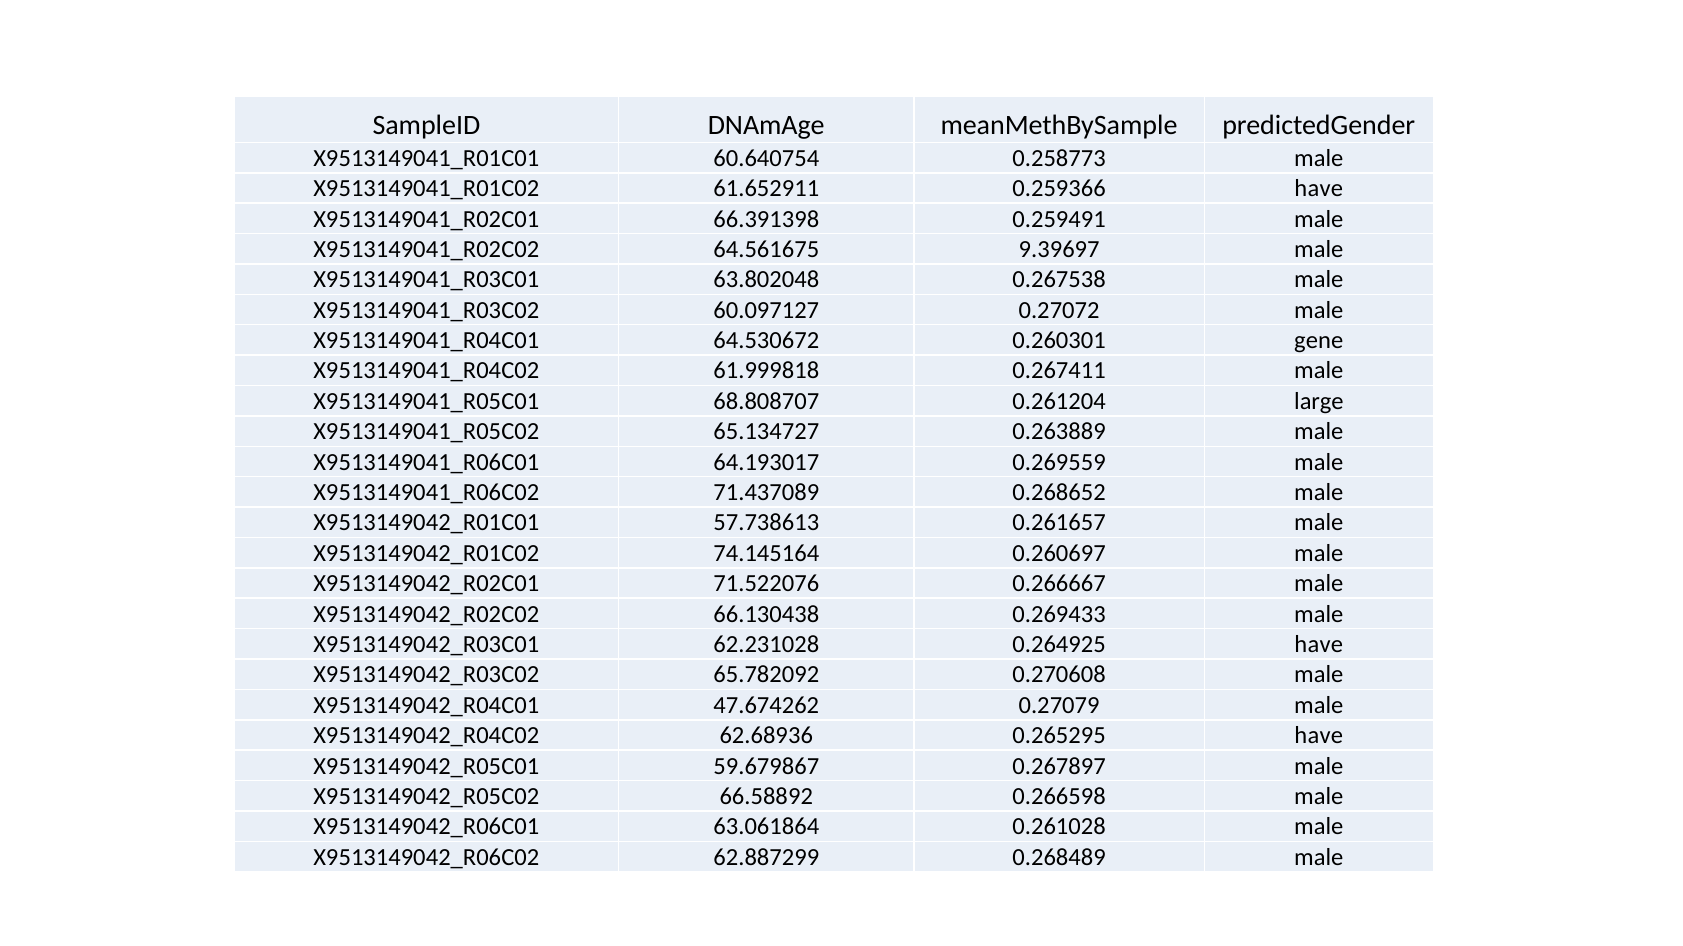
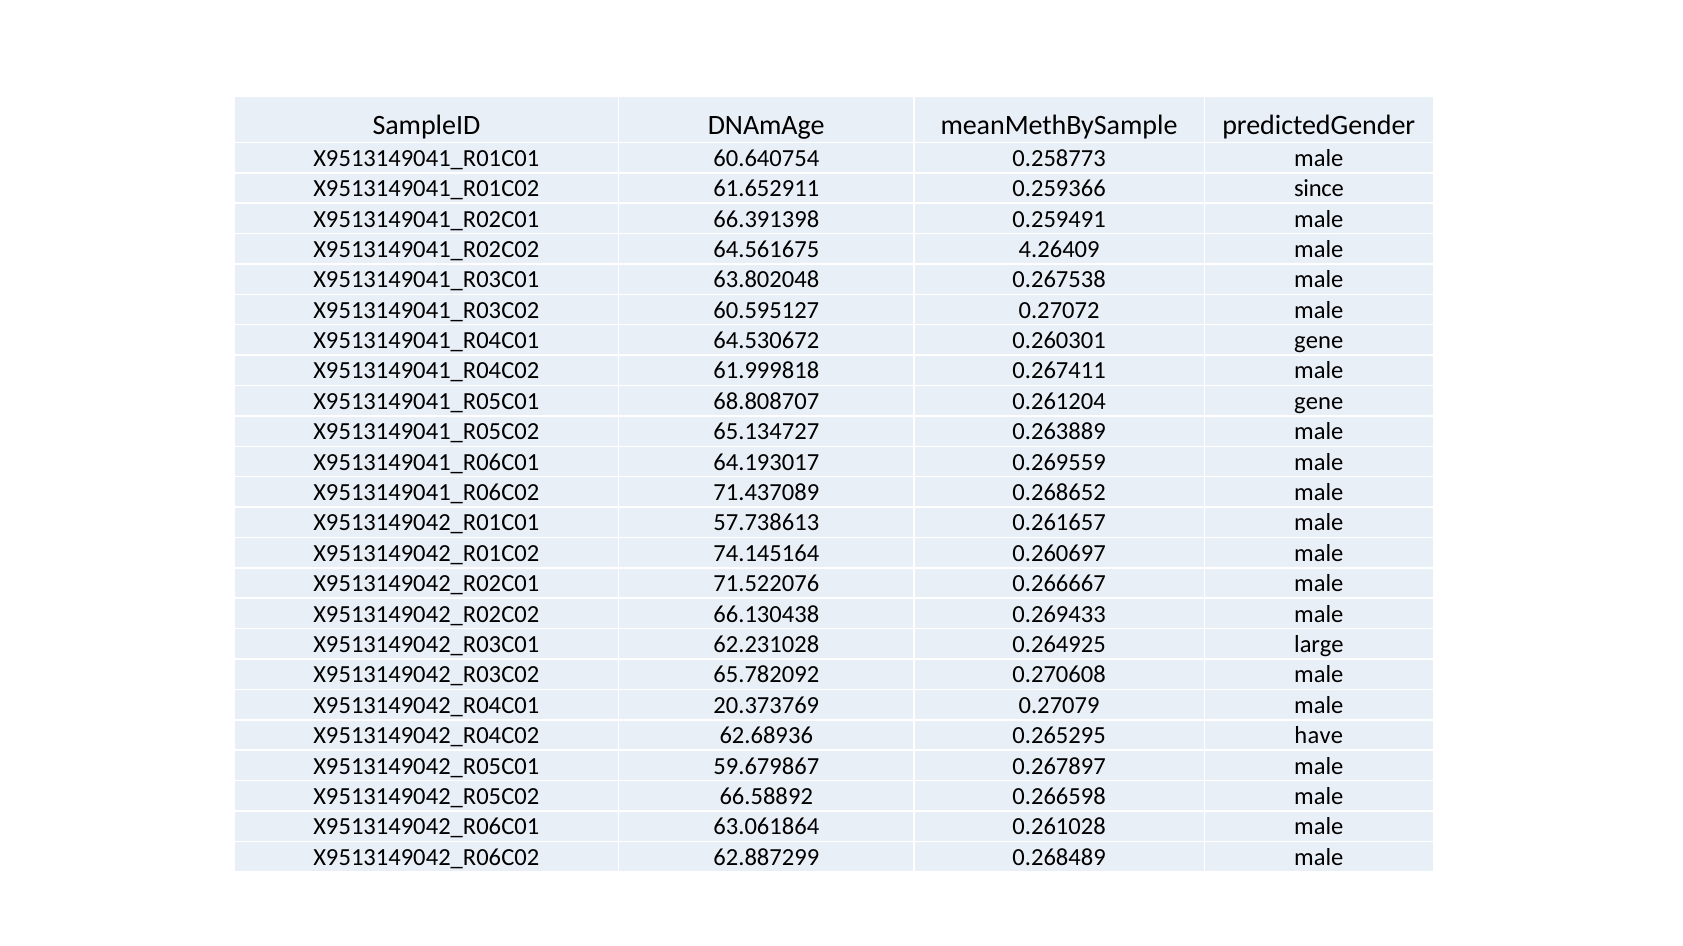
0.259366 have: have -> since (1319, 189)
9.39697: 9.39697 -> 4.26409 (1059, 250)
60.097127: 60.097127 -> 60.595127 (766, 310)
0.261204 large: large -> gene (1319, 402)
0.264925 have: have -> large (1319, 645)
47.674262: 47.674262 -> 20.373769 (766, 706)
